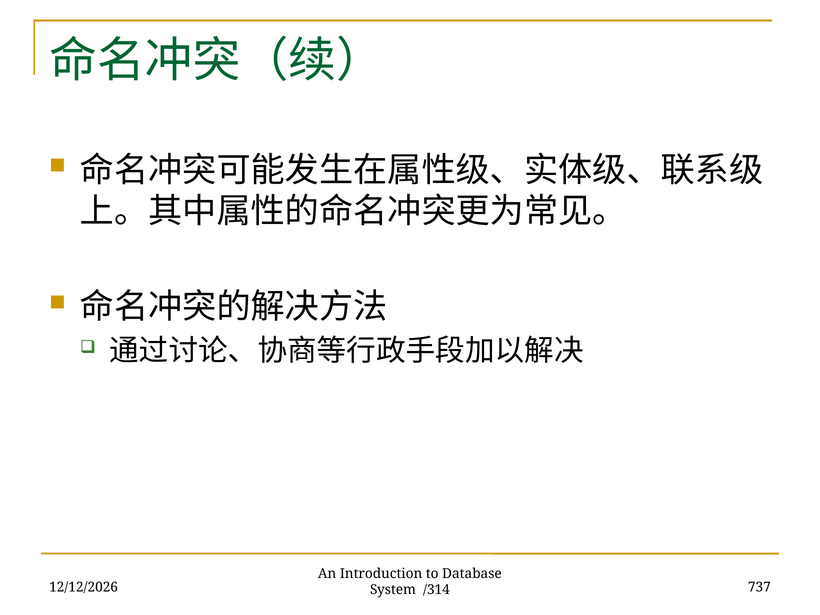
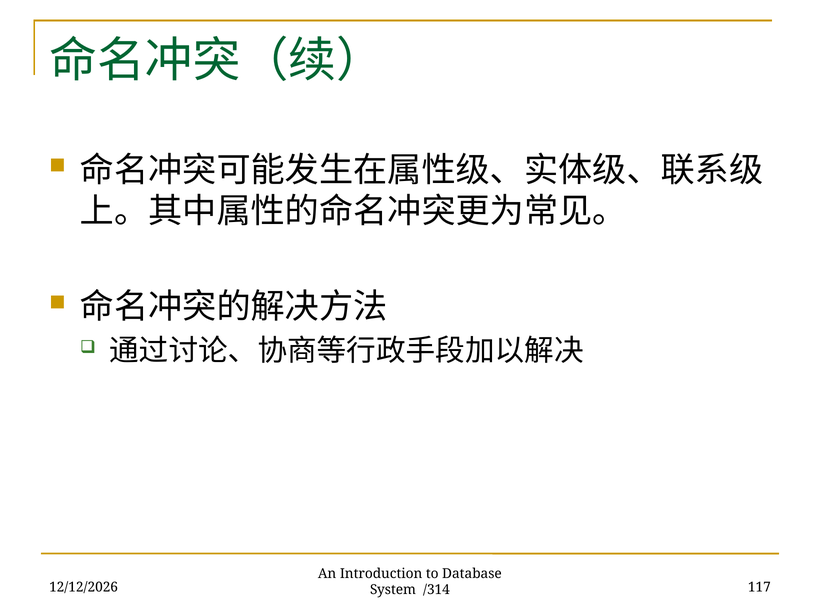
737: 737 -> 117 (759, 587)
